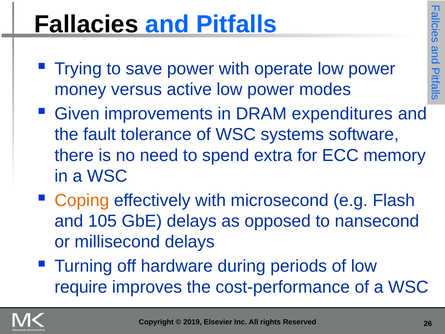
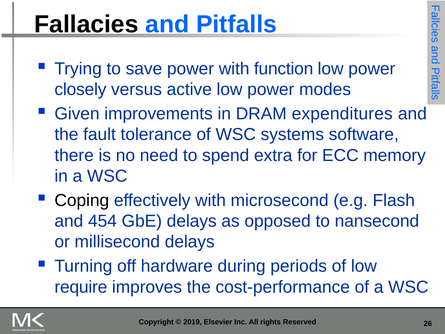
operate: operate -> function (284, 69)
money: money -> closely (80, 89)
Coping colour: orange -> black (82, 200)
105: 105 -> 454 (102, 221)
